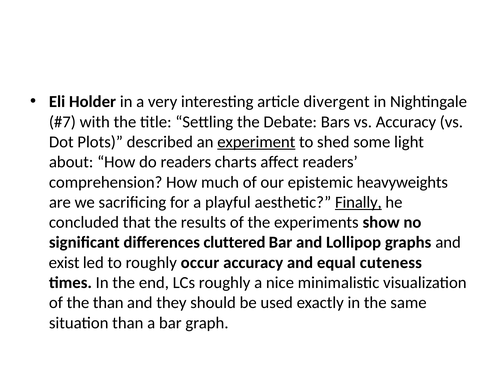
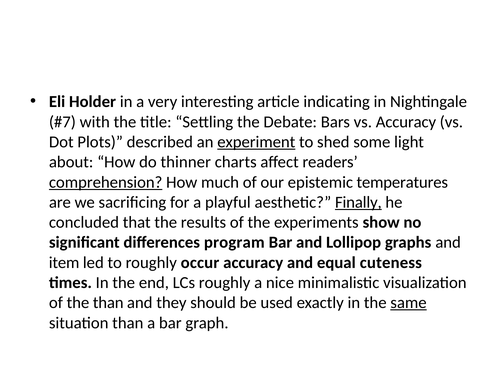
divergent: divergent -> indicating (337, 102)
do readers: readers -> thinner (186, 162)
comprehension underline: none -> present (106, 182)
heavyweights: heavyweights -> temperatures (402, 182)
cluttered: cluttered -> program (234, 242)
exist: exist -> item (64, 262)
same underline: none -> present (409, 302)
